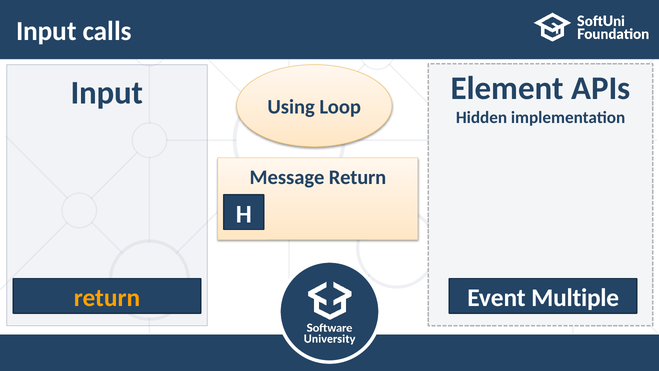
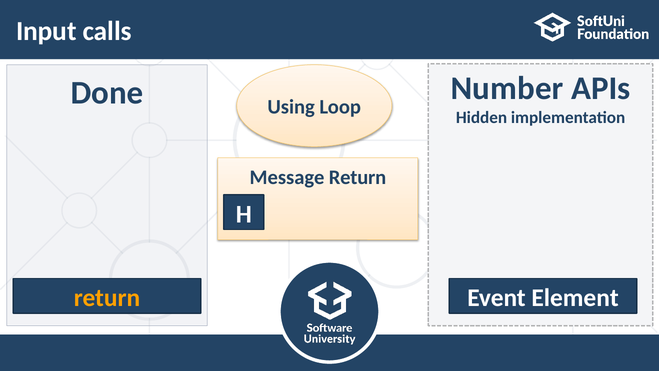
Element: Element -> Number (507, 88)
Input: Input -> Done (107, 93)
Multiple: Multiple -> Element (575, 298)
